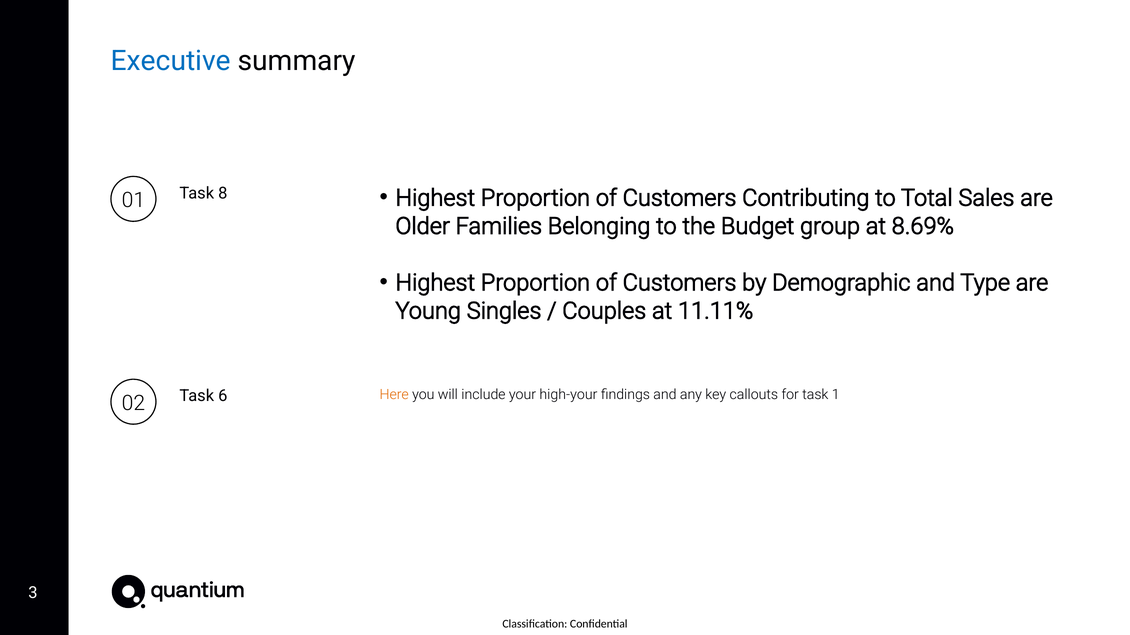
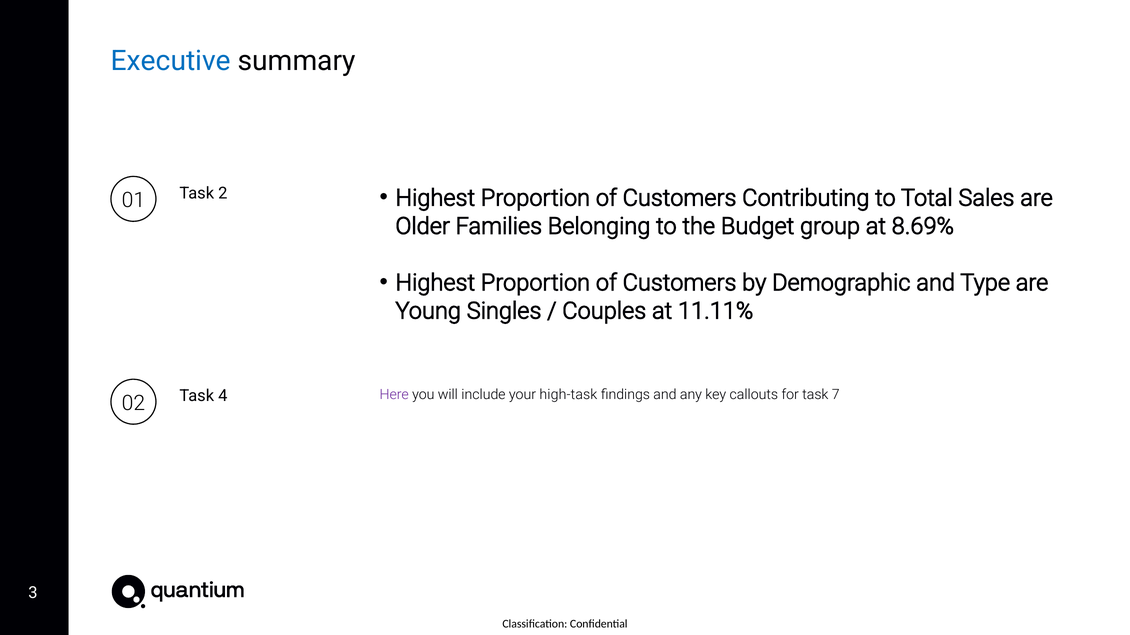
8: 8 -> 2 (223, 193)
Here colour: orange -> purple (394, 395)
high-your: high-your -> high-task (568, 395)
1: 1 -> 7 (836, 395)
6: 6 -> 4 (223, 396)
